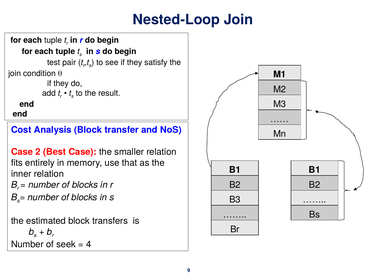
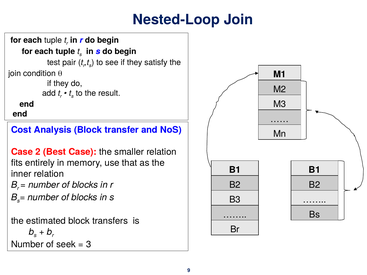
4: 4 -> 3 (89, 245)
